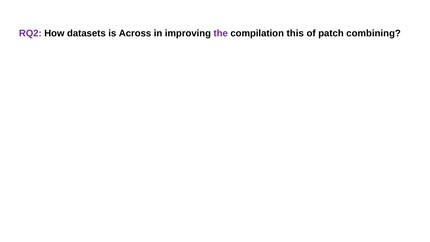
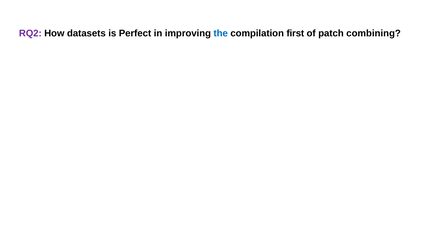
Across: Across -> Perfect (135, 33)
the colour: purple -> blue (221, 33)
this: this -> first (295, 33)
